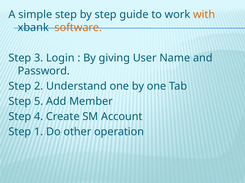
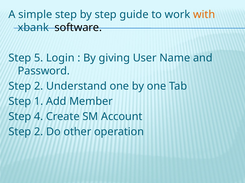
software colour: orange -> black (78, 28)
3: 3 -> 5 (39, 58)
5: 5 -> 1 (39, 102)
1: 1 -> 2 (39, 132)
